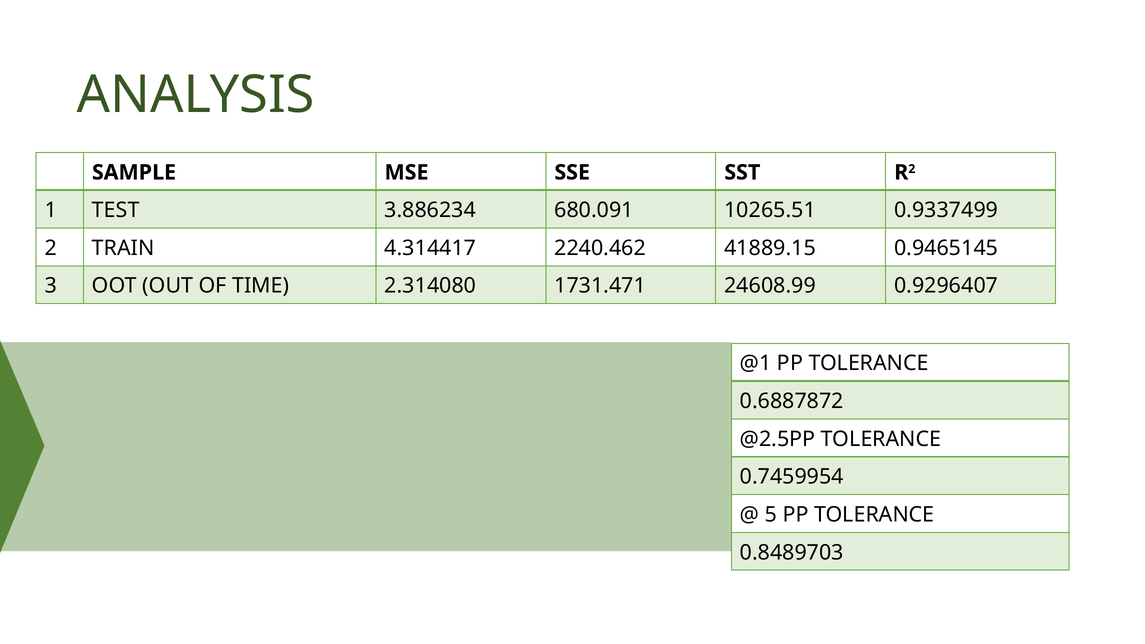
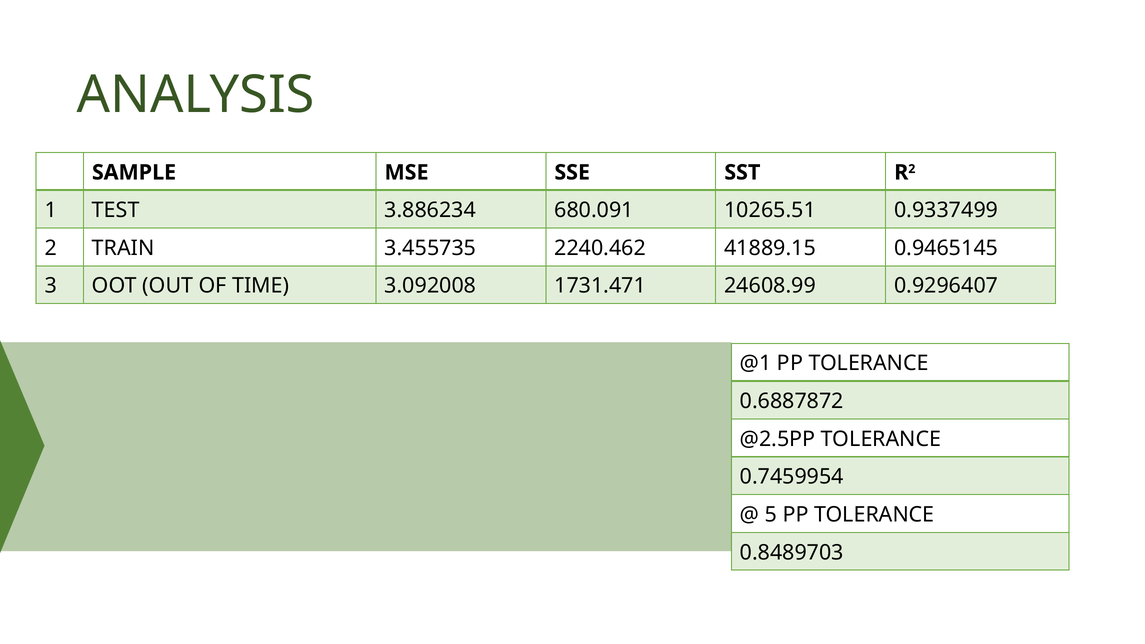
4.314417: 4.314417 -> 3.455735 (430, 248)
2.314080: 2.314080 -> 3.092008 (430, 286)
